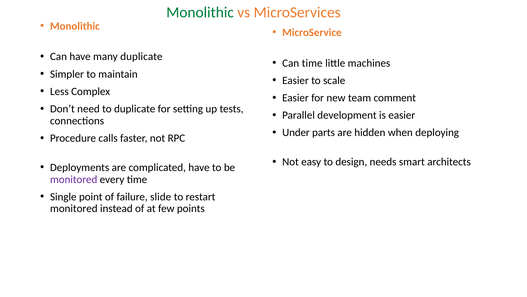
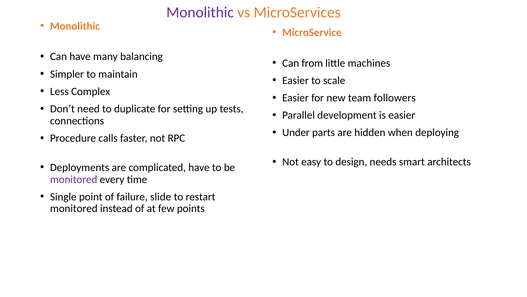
Monolithic colour: green -> purple (200, 12)
many duplicate: duplicate -> balancing (141, 57)
Can time: time -> from (312, 63)
comment: comment -> followers (395, 98)
